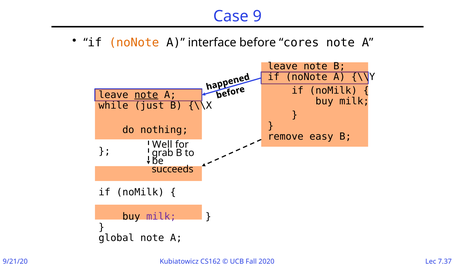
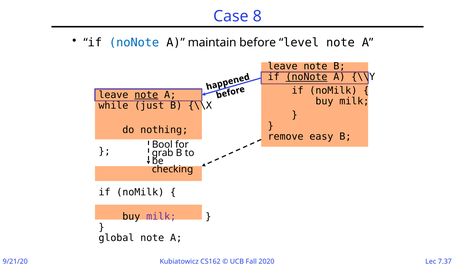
9: 9 -> 8 (257, 16)
noNote colour: orange -> blue (134, 43)
interface: interface -> maintain (212, 43)
cores: cores -> level (301, 43)
noNote underline: none -> present (306, 77)
Well: Well -> Bool (162, 145)
succeeds: succeeds -> checking (173, 169)
